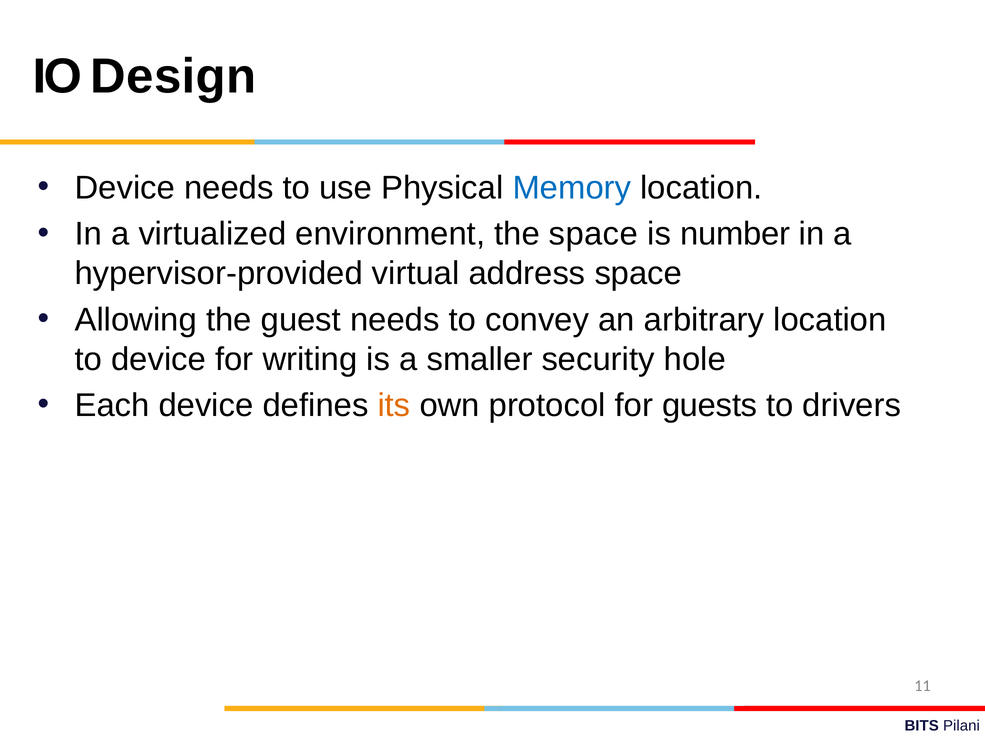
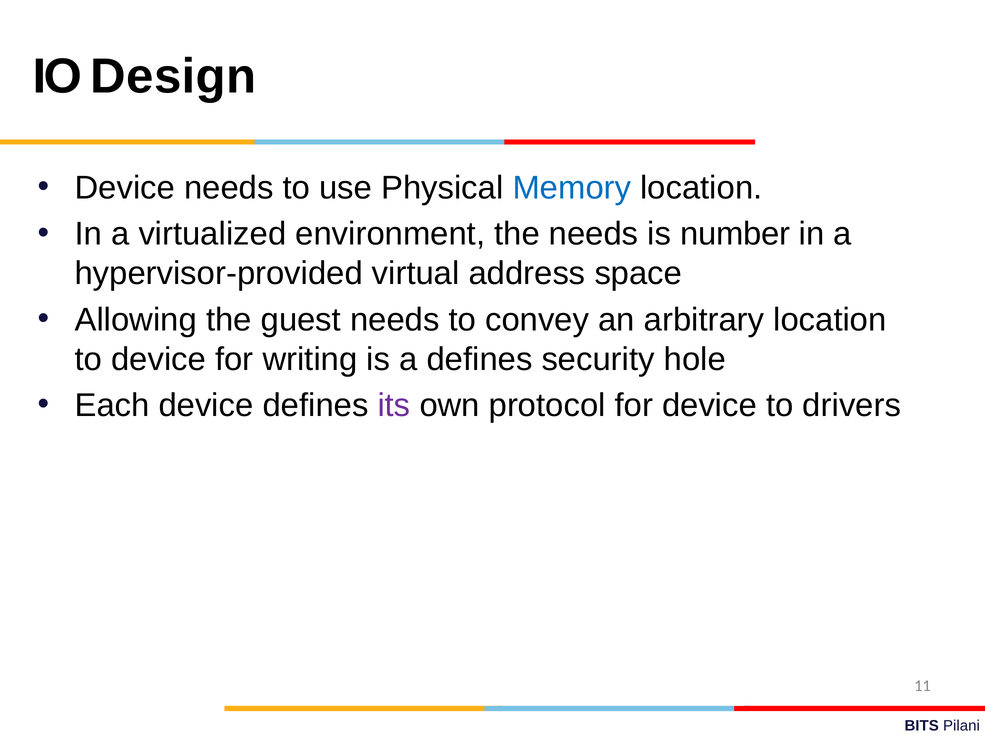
the space: space -> needs (594, 234)
a smaller: smaller -> defines (480, 359)
its colour: orange -> purple (394, 405)
for guests: guests -> device (709, 405)
